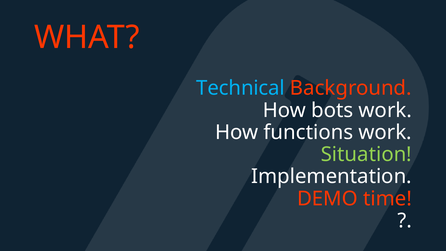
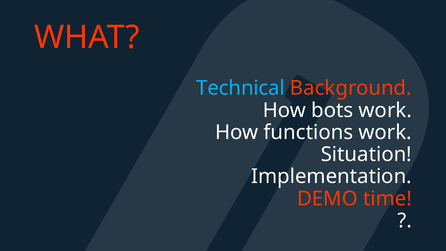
Situation colour: light green -> white (366, 154)
